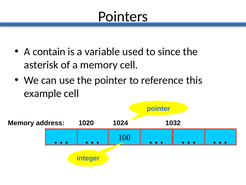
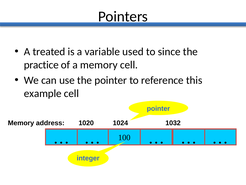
contain: contain -> treated (49, 52)
asterisk: asterisk -> practice (41, 65)
